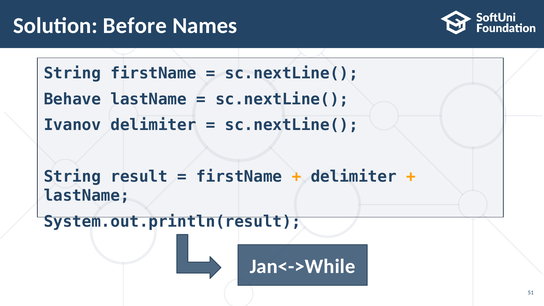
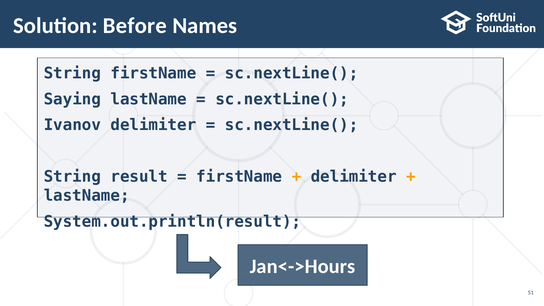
Behave: Behave -> Saying (72, 99)
Jan<->While: Jan<->While -> Jan<->Hours (302, 267)
